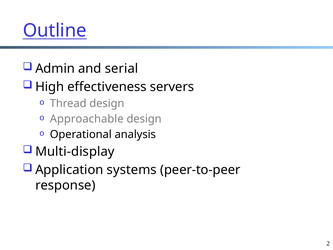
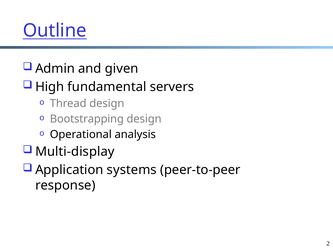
serial: serial -> given (122, 69)
effectiveness: effectiveness -> fundamental (107, 87)
Approachable: Approachable -> Bootstrapping (87, 119)
